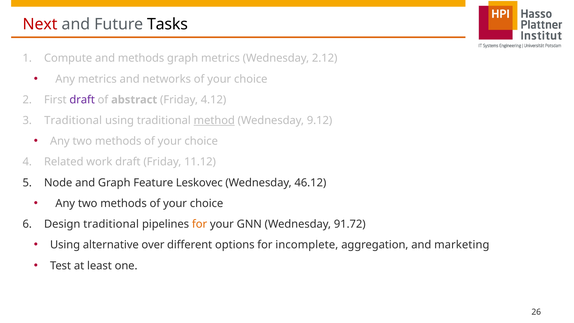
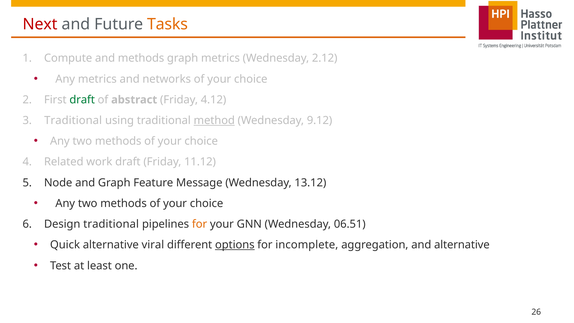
Tasks colour: black -> orange (167, 24)
draft colour: purple -> green (82, 100)
Leskovec: Leskovec -> Message (199, 183)
46.12: 46.12 -> 13.12 (310, 183)
91.72: 91.72 -> 06.51 (350, 224)
Using: Using -> Quick (65, 245)
over: over -> viral (153, 245)
options underline: none -> present (235, 245)
and marketing: marketing -> alternative (462, 245)
